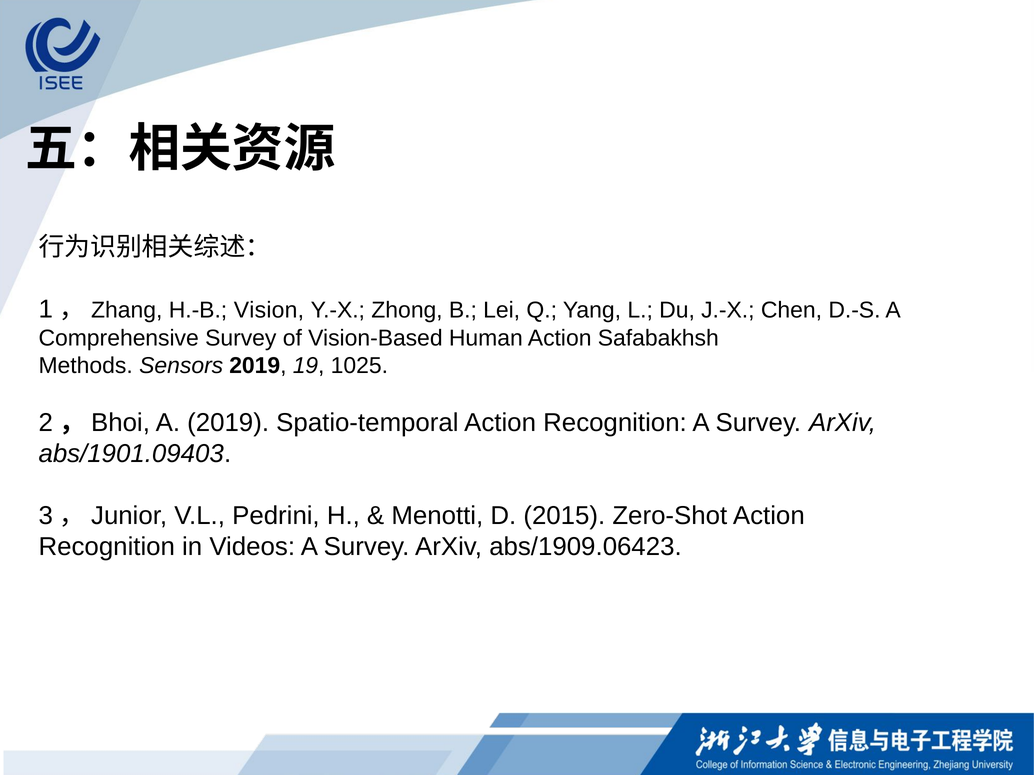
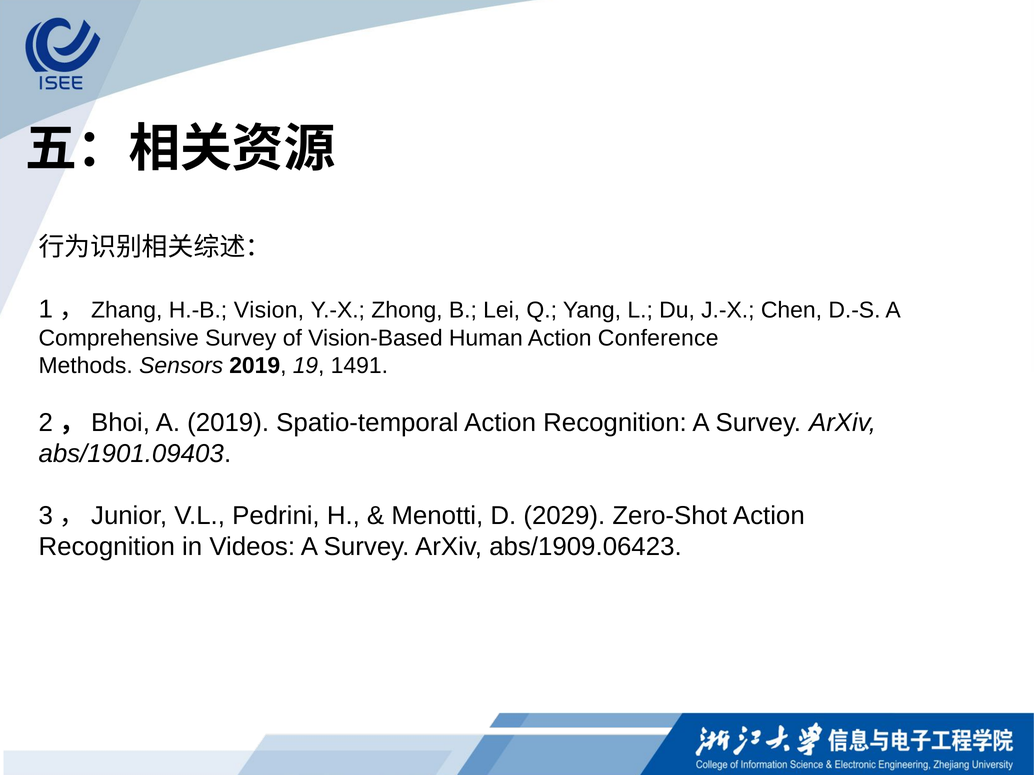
Safabakhsh: Safabakhsh -> Conference (658, 338)
1025: 1025 -> 1491 (359, 366)
2015: 2015 -> 2029 (564, 516)
